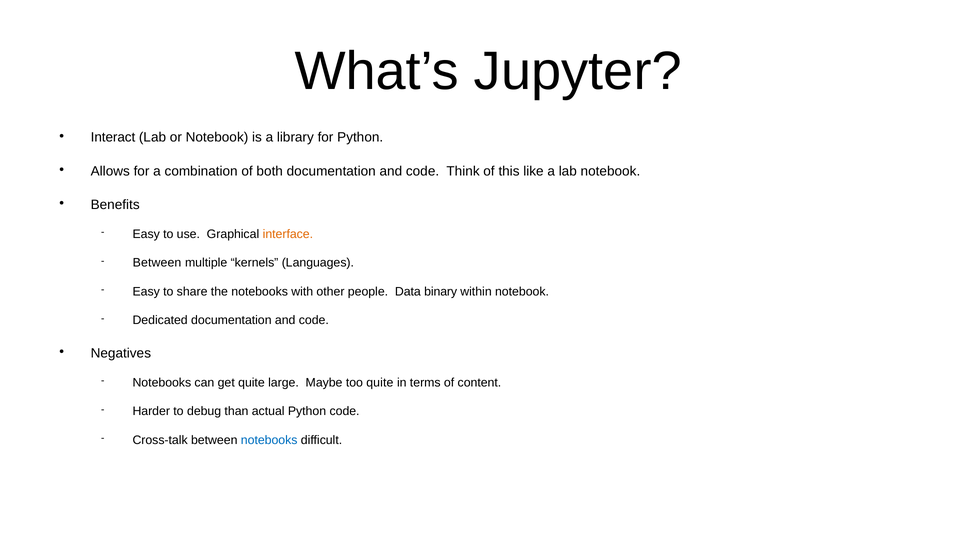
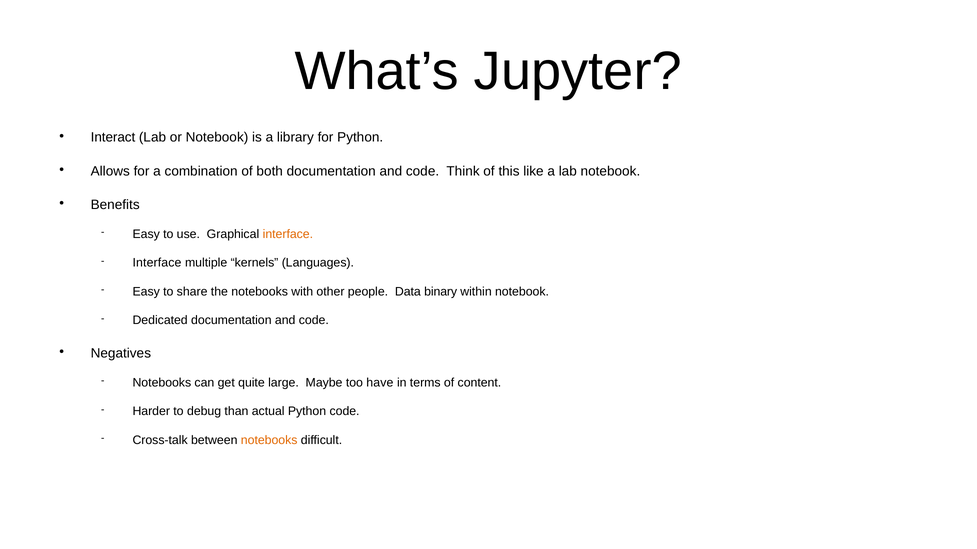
Between: Between -> Interface (157, 263)
too quite: quite -> have (380, 383)
notebooks colour: blue -> orange (269, 441)
